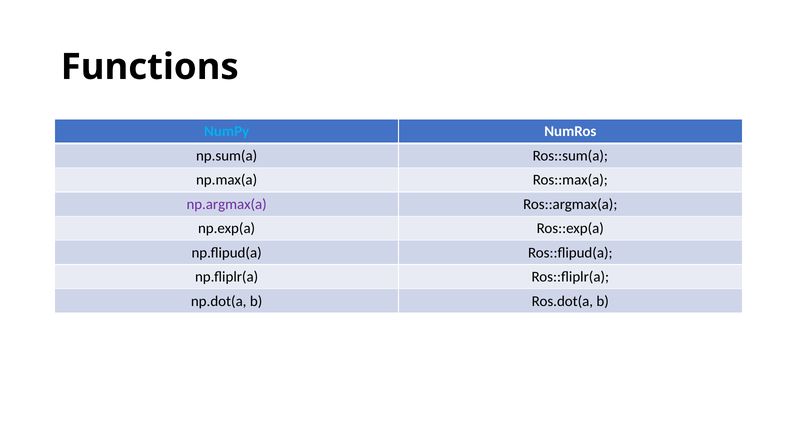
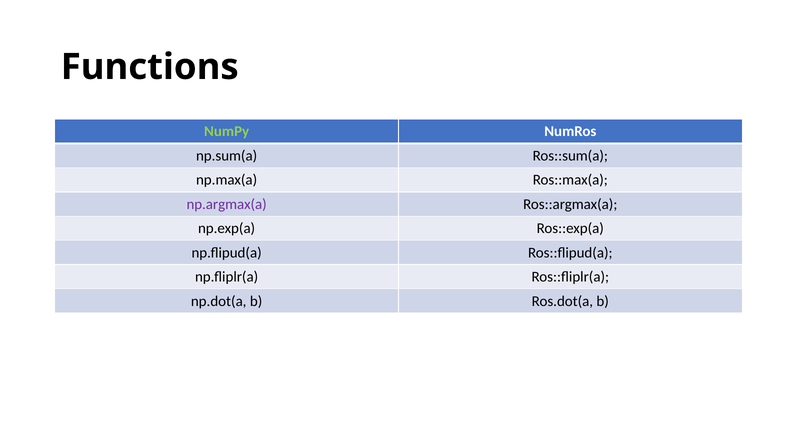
NumPy colour: light blue -> light green (227, 132)
